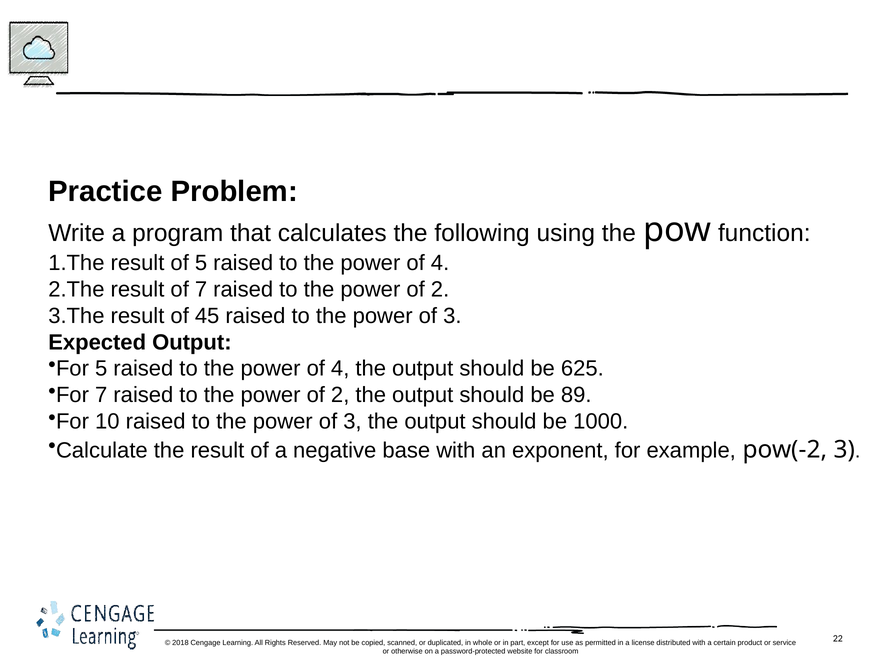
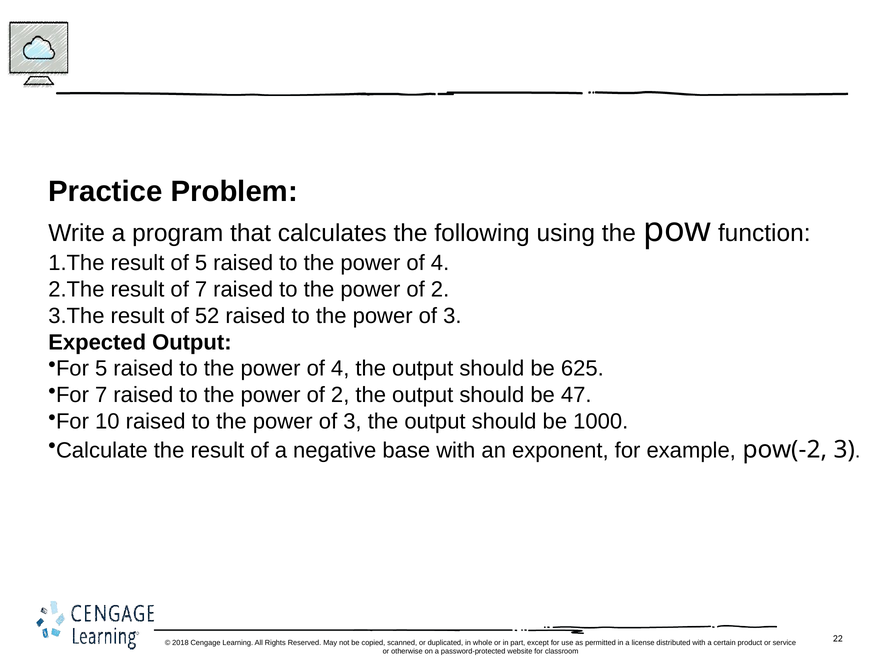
45: 45 -> 52 (207, 316)
89: 89 -> 47 (576, 395)
